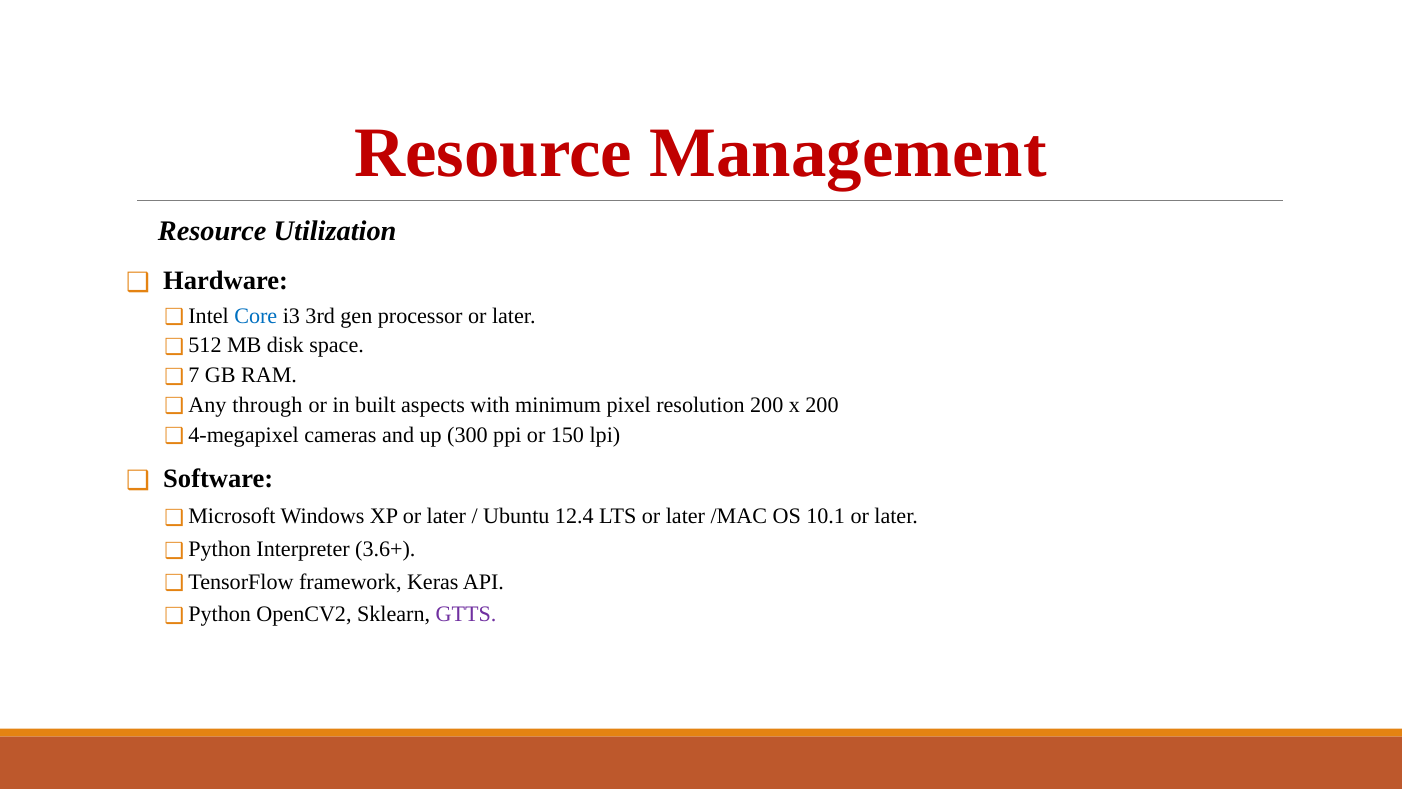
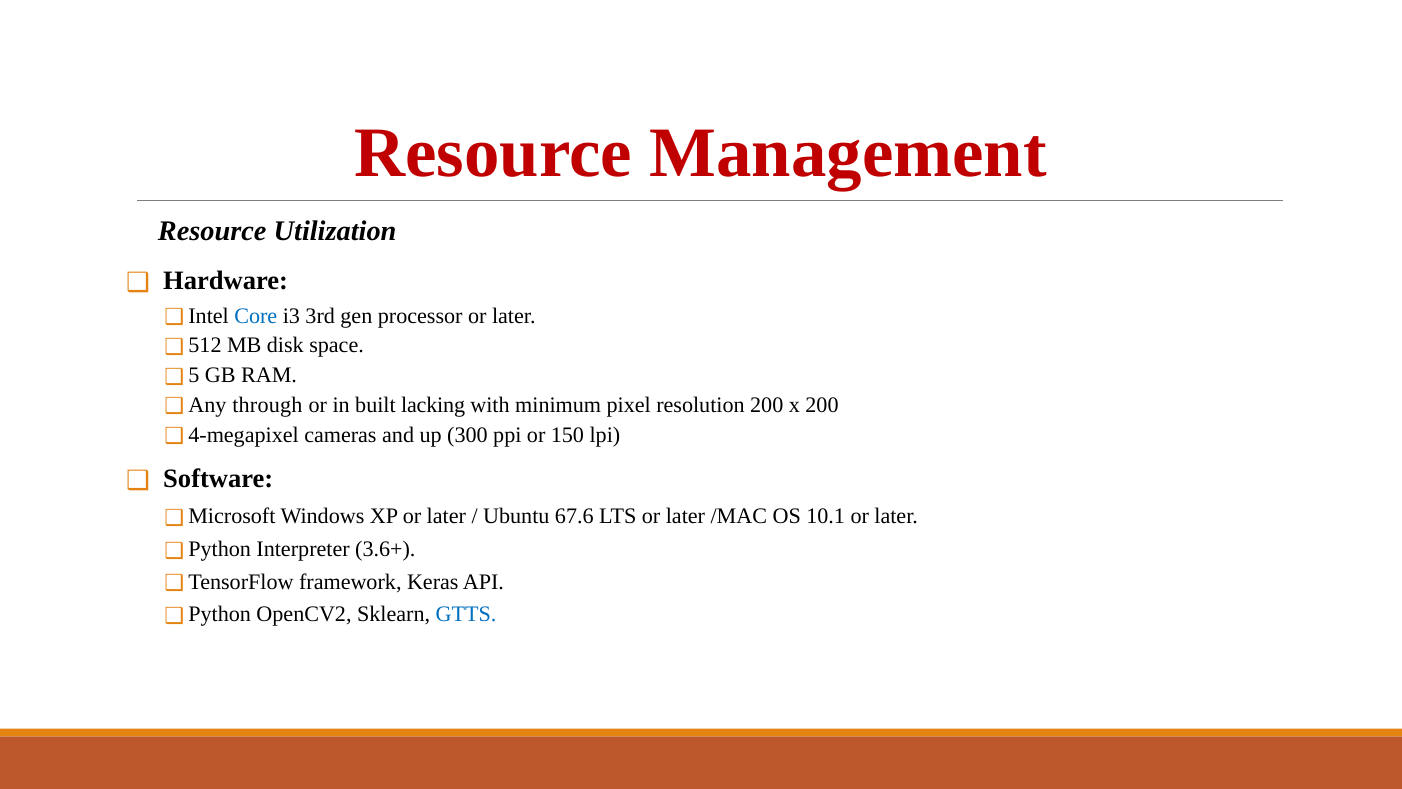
7: 7 -> 5 (194, 375)
aspects: aspects -> lacking (433, 405)
12.4: 12.4 -> 67.6 (574, 516)
GTTS colour: purple -> blue (466, 614)
